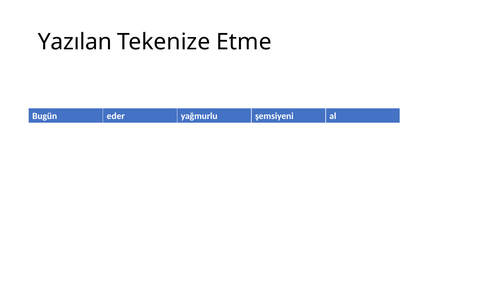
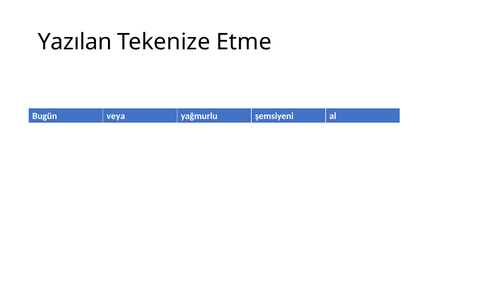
eder: eder -> veya (116, 116)
